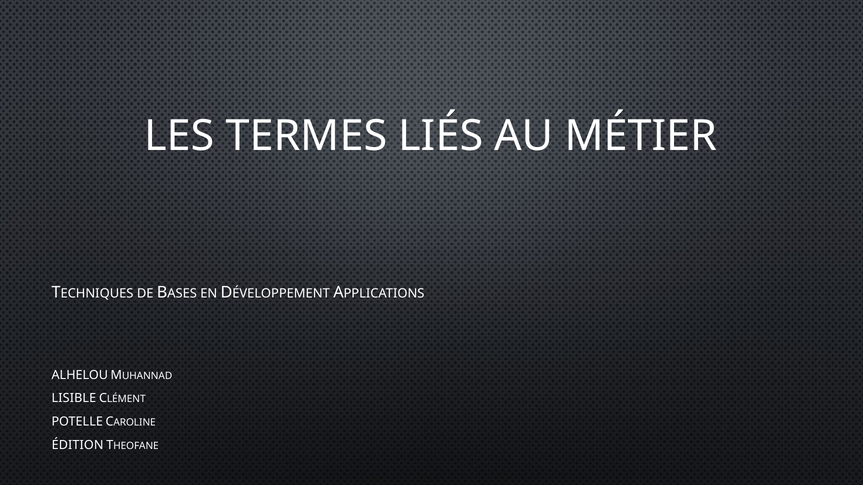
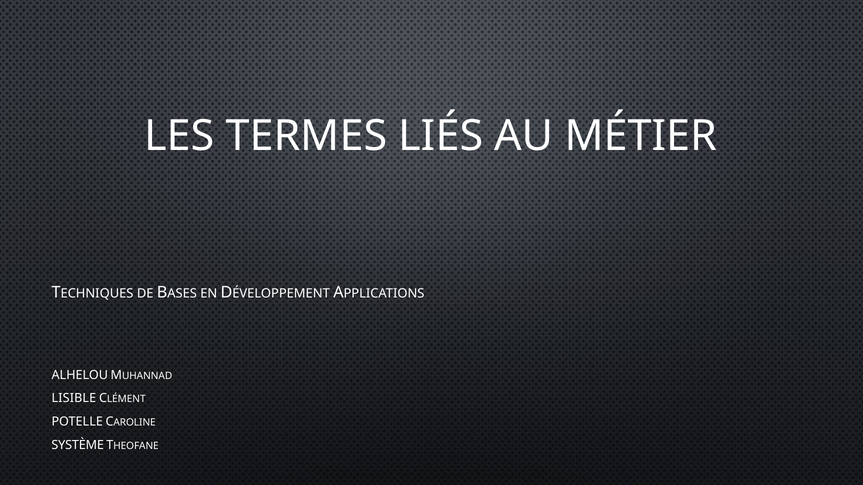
ÉDITION: ÉDITION -> SYSTÈME (78, 445)
